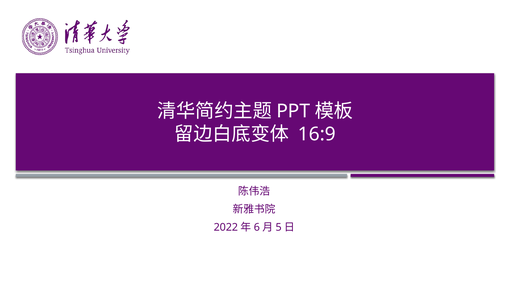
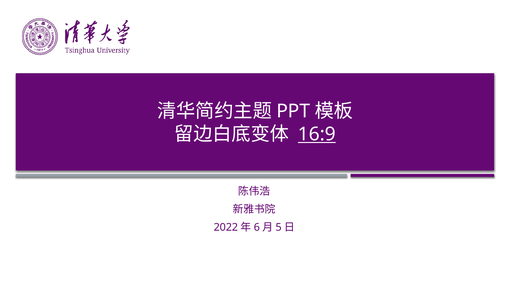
16:9 underline: none -> present (317, 134)
